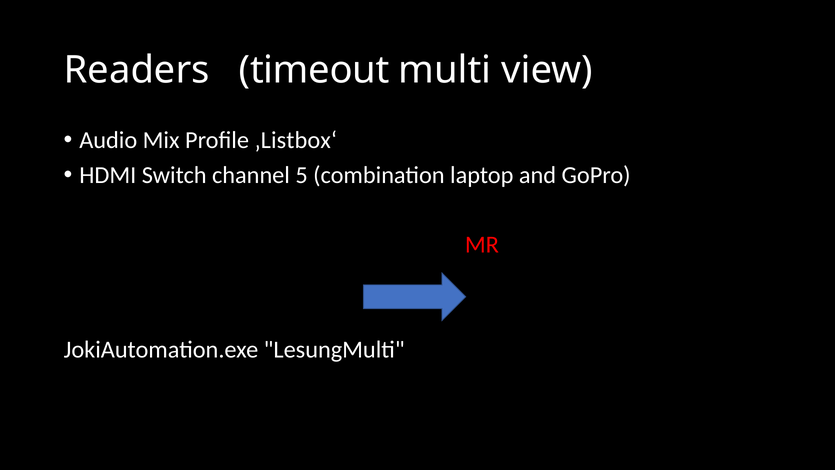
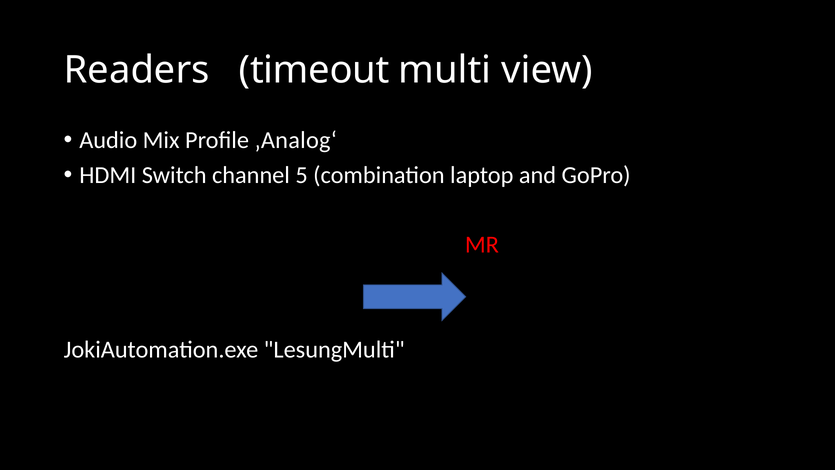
‚Listbox‘: ‚Listbox‘ -> ‚Analog‘ (296, 140)
